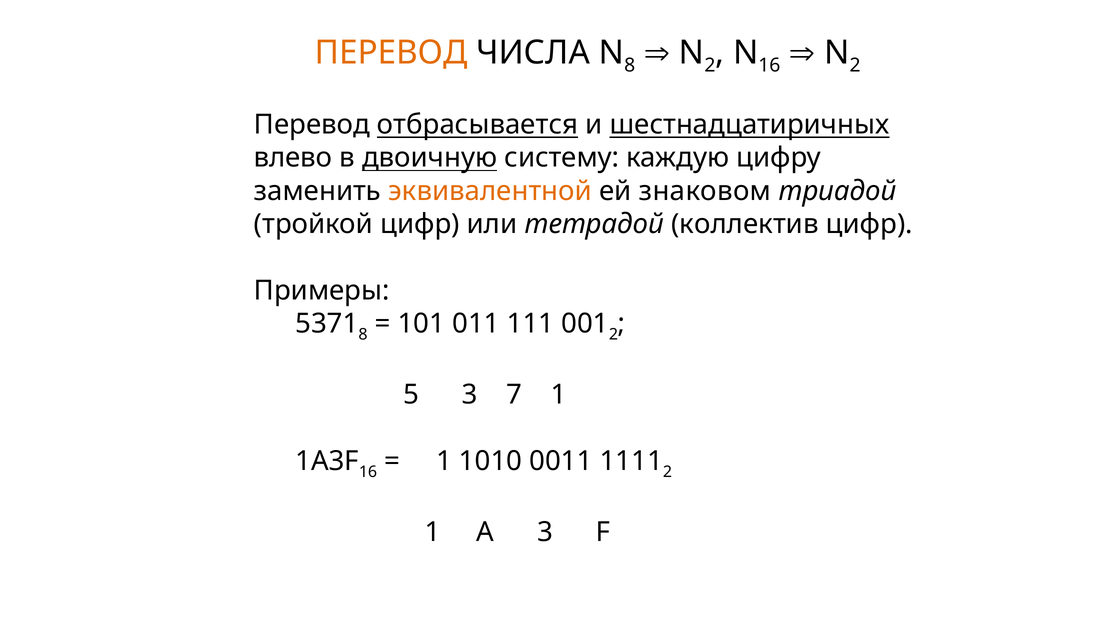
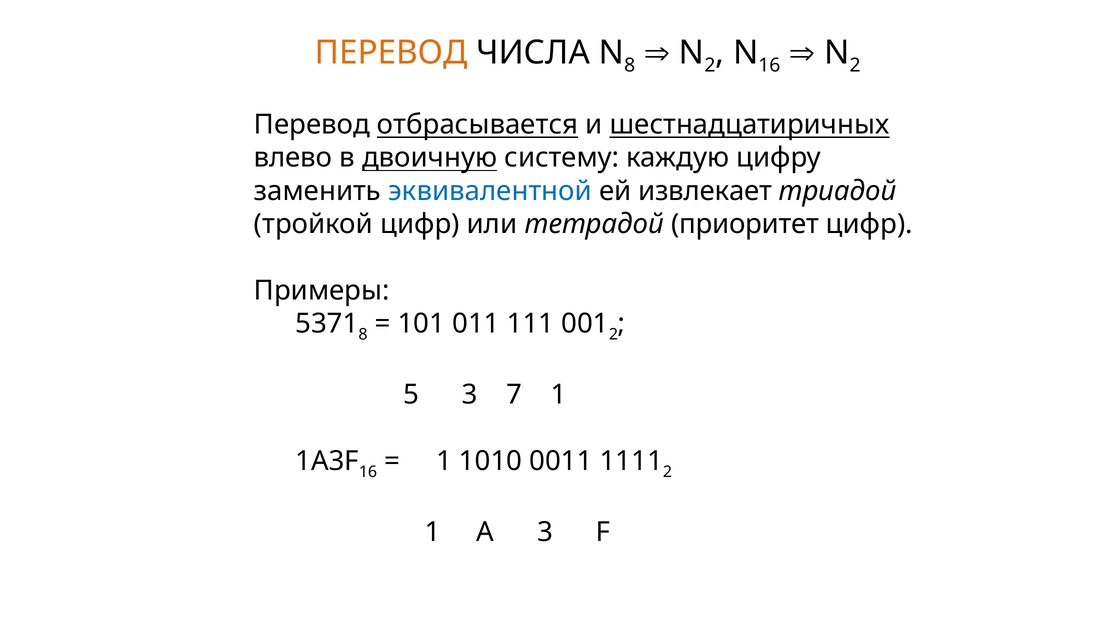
эквивалентной colour: orange -> blue (490, 191)
знаковом: знаковом -> извлекает (705, 191)
коллектив: коллектив -> приоритет (745, 224)
